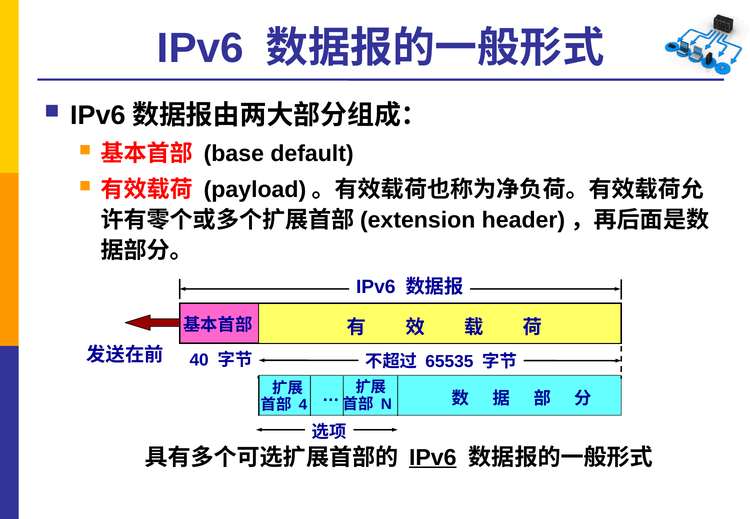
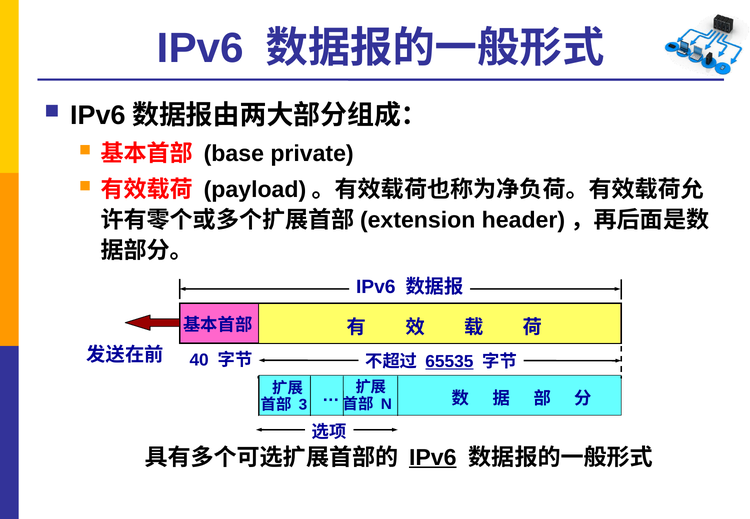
default: default -> private (312, 154)
65535 underline: none -> present (449, 362)
4: 4 -> 3 (303, 405)
